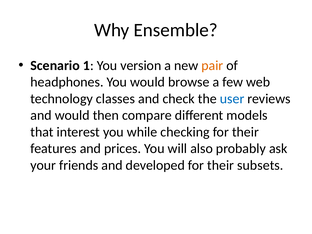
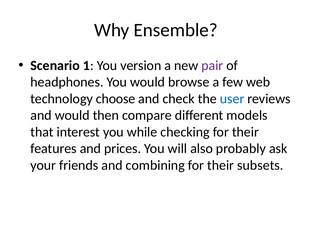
pair colour: orange -> purple (212, 65)
classes: classes -> choose (116, 99)
developed: developed -> combining (155, 165)
